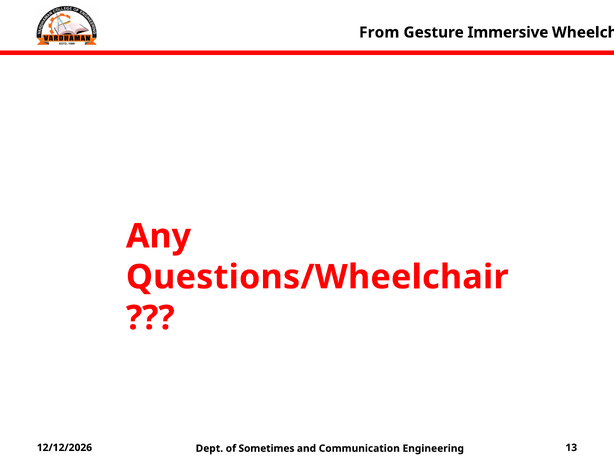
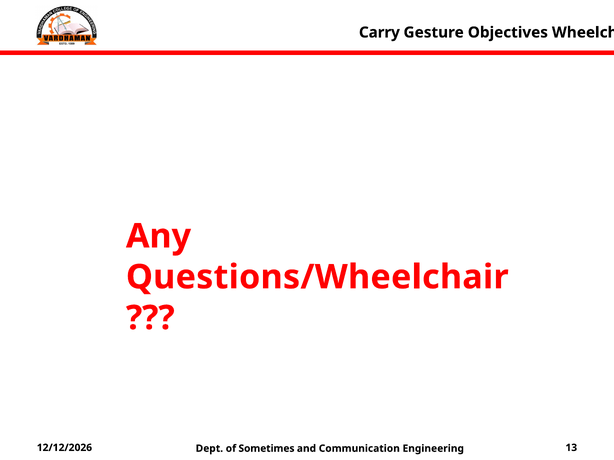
From: From -> Carry (379, 32)
Immersive: Immersive -> Objectives (508, 32)
